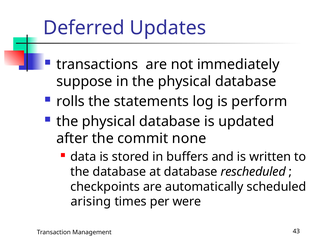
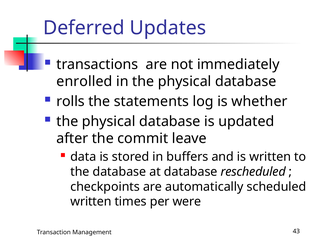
suppose: suppose -> enrolled (84, 81)
perform: perform -> whether (259, 101)
none: none -> leave (189, 138)
arising: arising -> written (91, 201)
